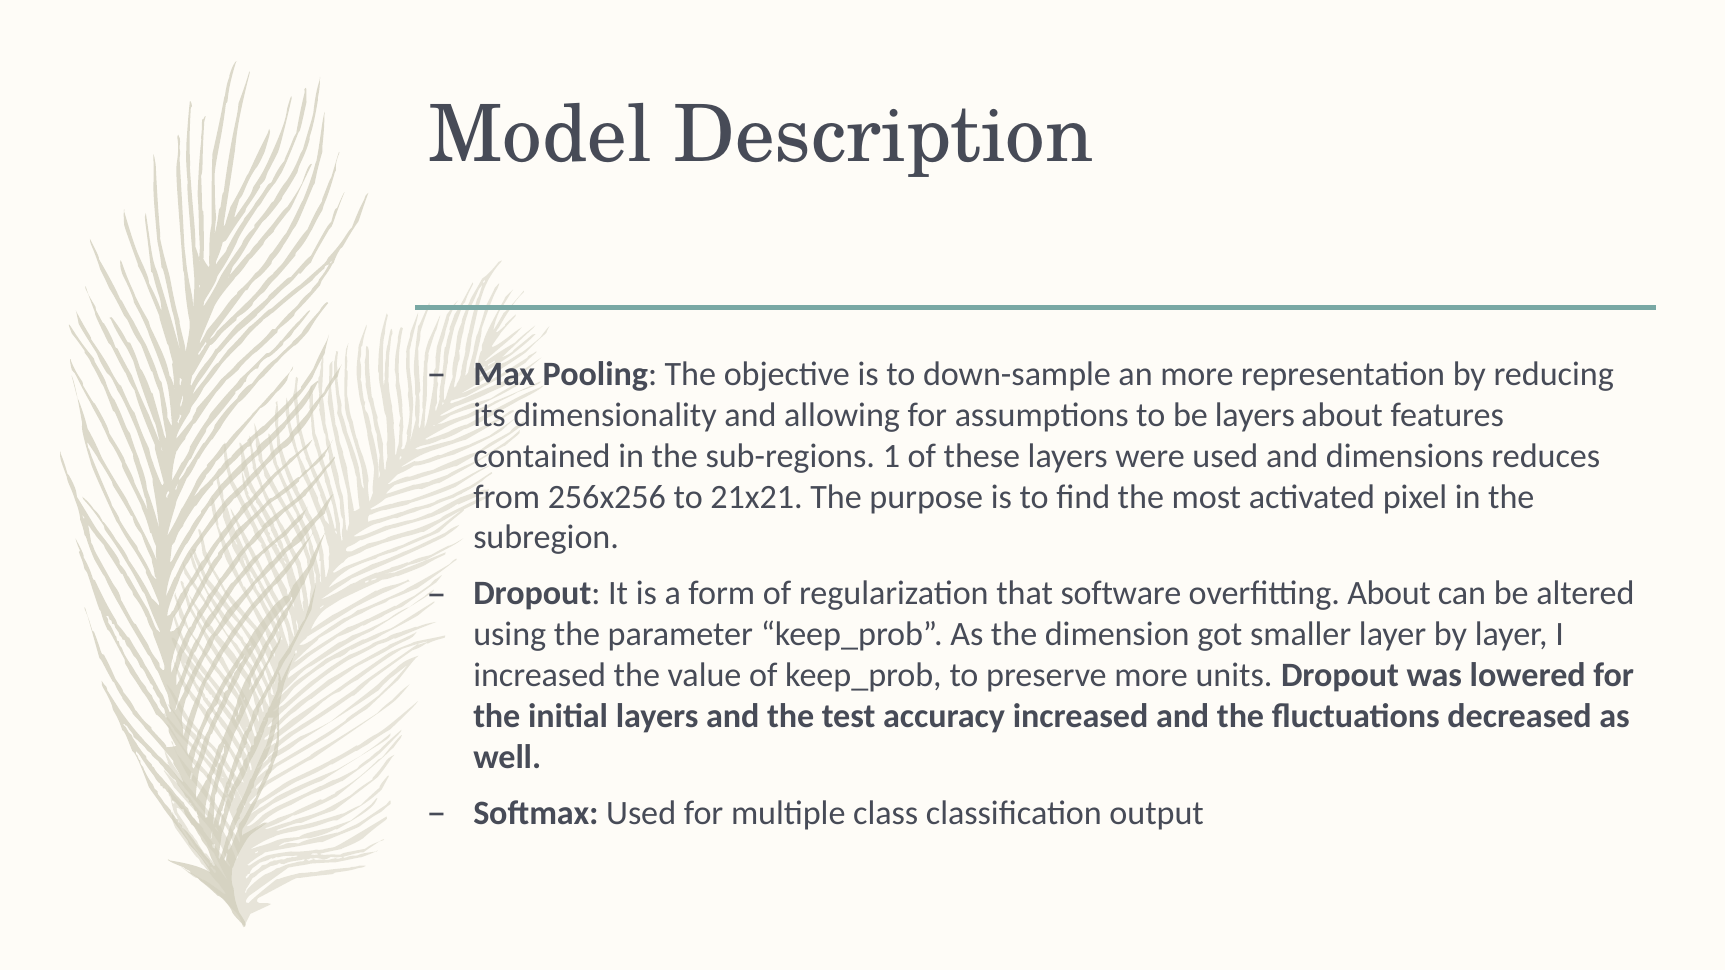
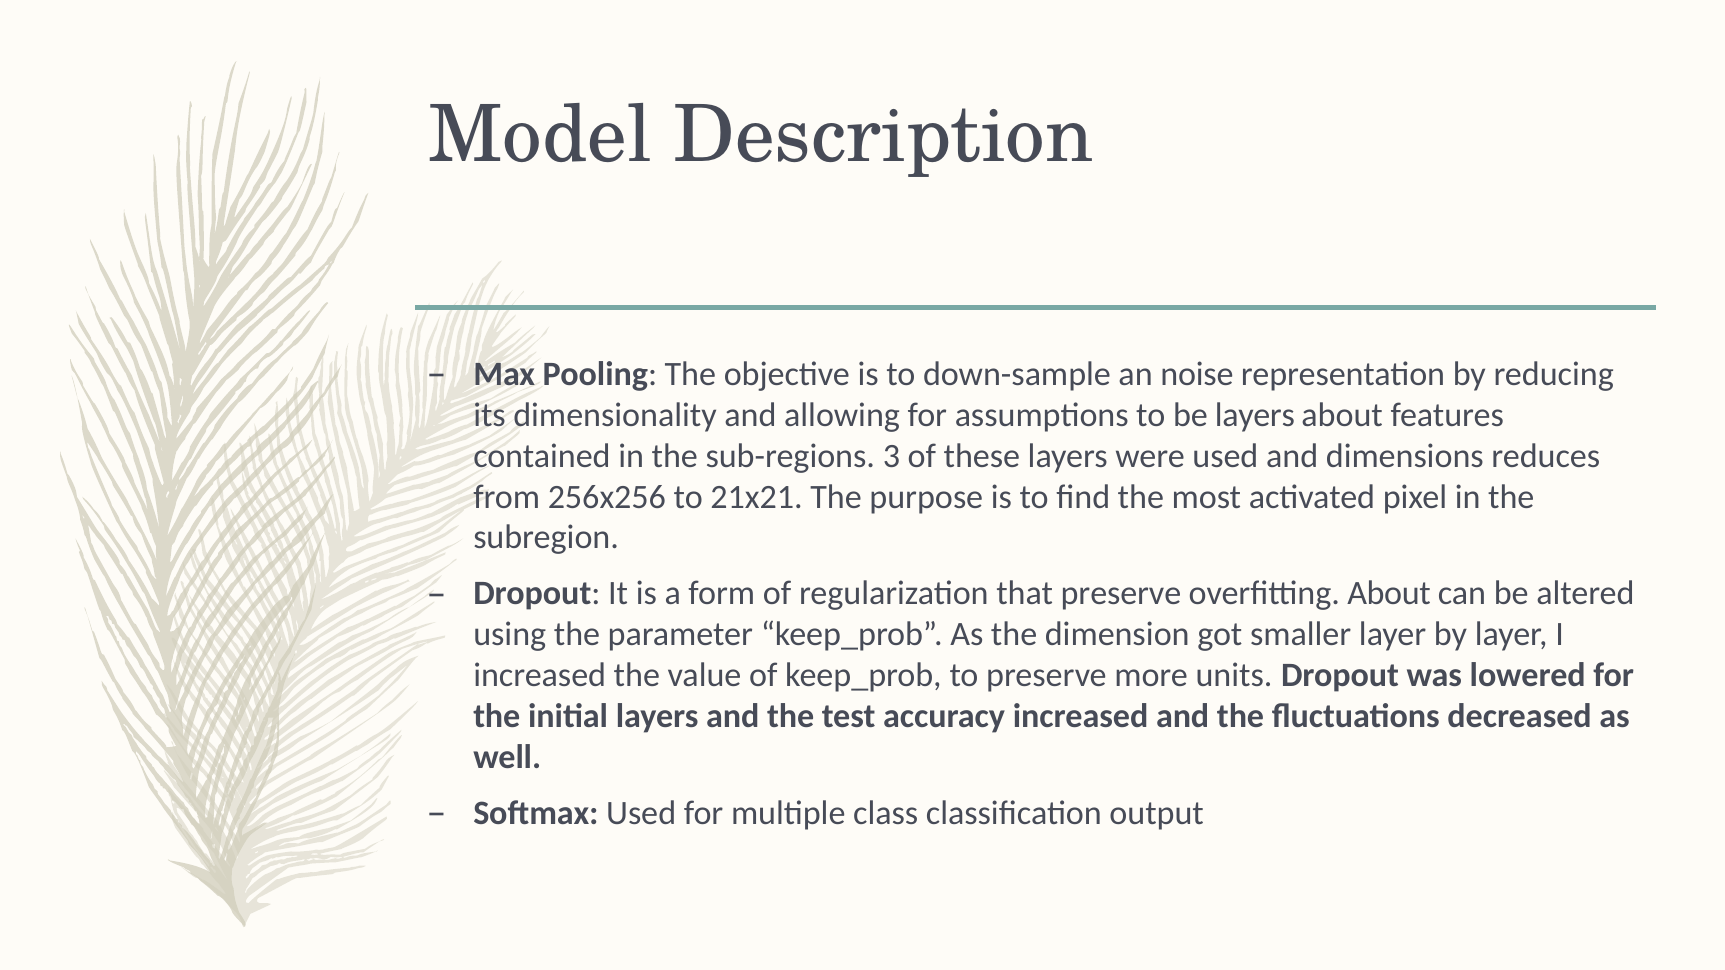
an more: more -> noise (1197, 374)
1: 1 -> 3 (891, 456)
that software: software -> preserve (1121, 594)
